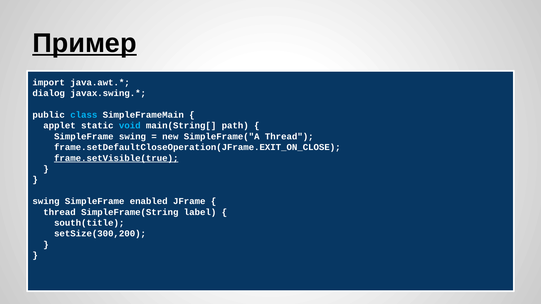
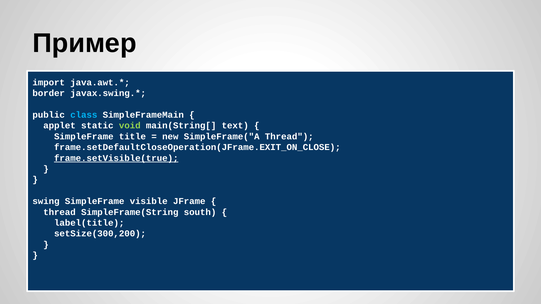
Пример underline: present -> none (85, 43)
dialog: dialog -> border (49, 93)
void colour: light blue -> light green (130, 126)
path: path -> text (235, 126)
SimpleFrame swing: swing -> title (132, 137)
enabled: enabled -> visible (149, 201)
label: label -> south (200, 212)
south(title: south(title -> label(title (89, 223)
